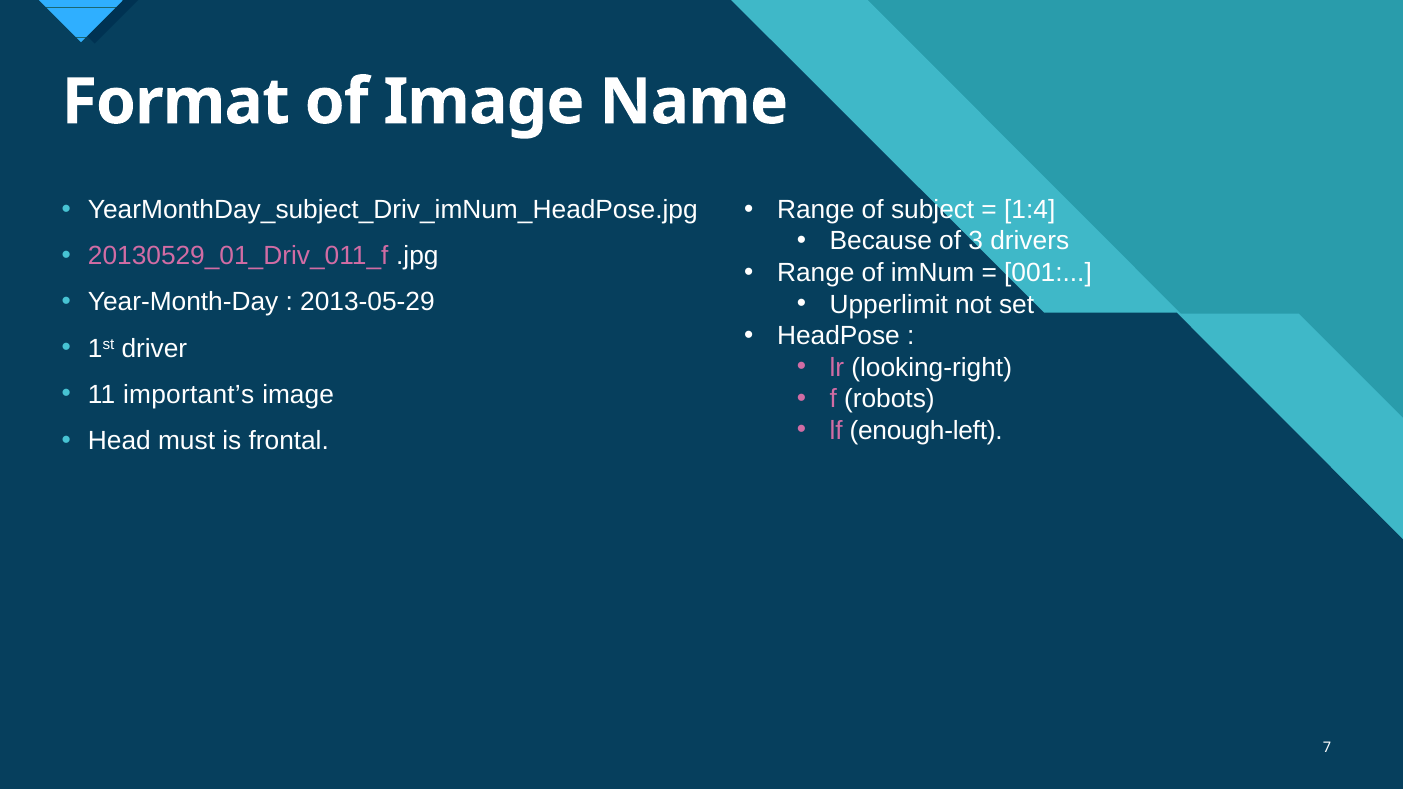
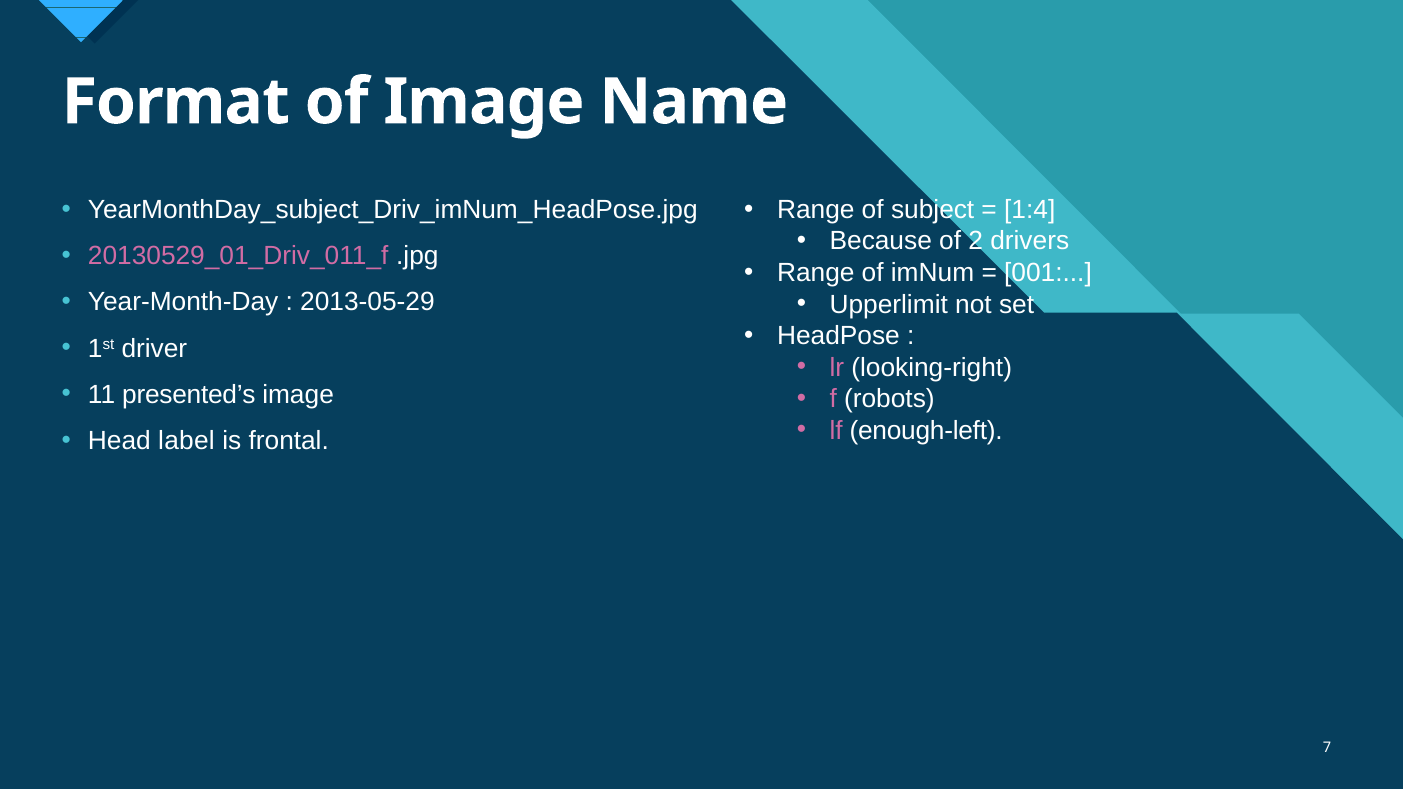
3: 3 -> 2 (976, 241)
important’s: important’s -> presented’s (189, 395)
must: must -> label (186, 441)
